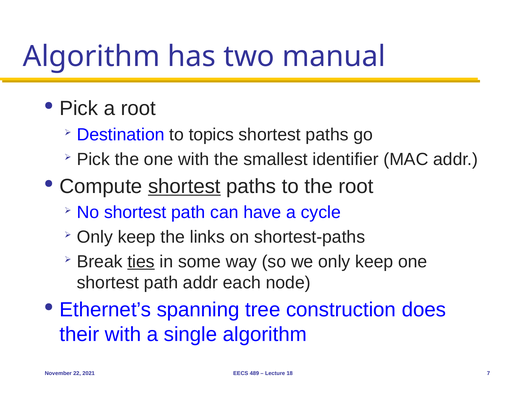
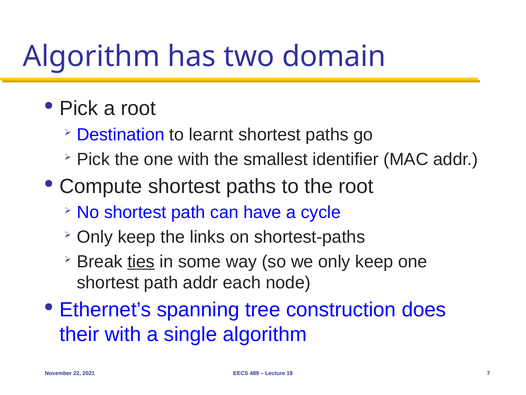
manual: manual -> domain (334, 56)
topics: topics -> learnt (211, 135)
shortest underline: present -> none (184, 186)
